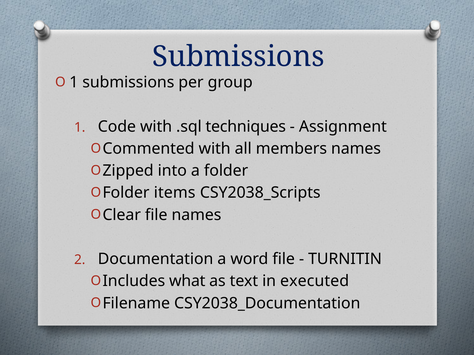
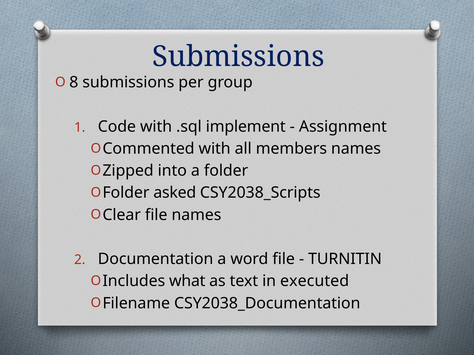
1: 1 -> 8 (74, 82)
techniques: techniques -> implement (246, 127)
items: items -> asked (175, 193)
